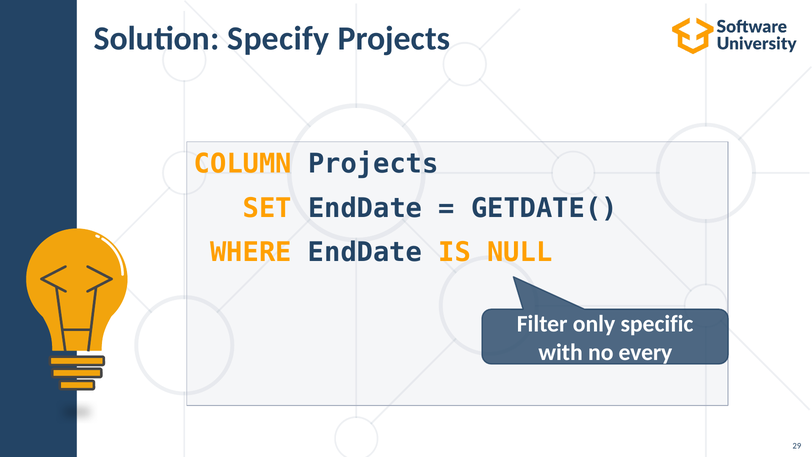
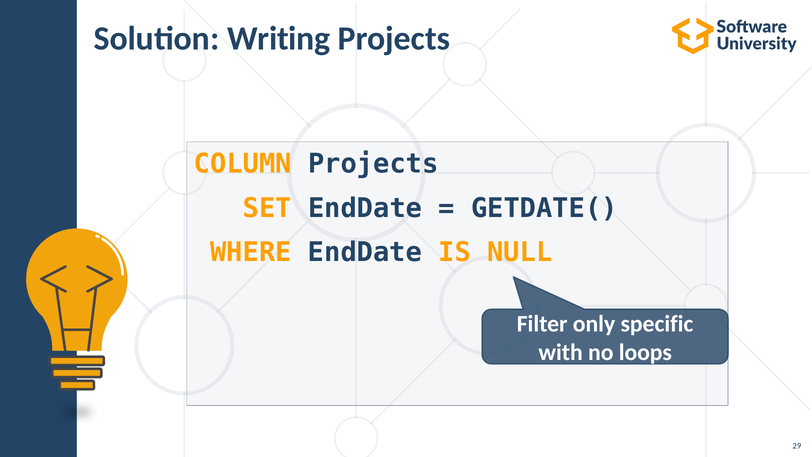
Specify: Specify -> Writing (279, 38)
every: every -> loops (645, 352)
